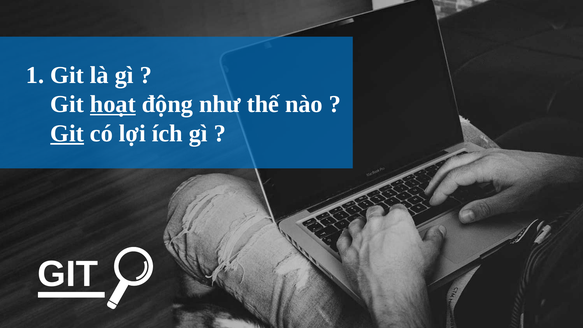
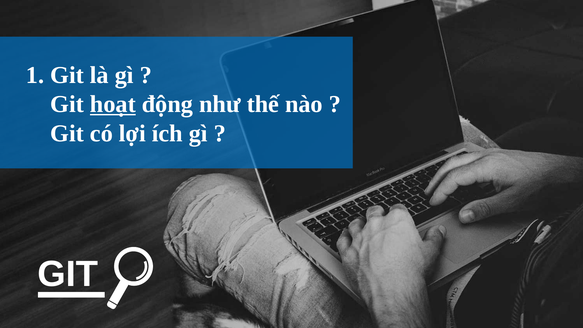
Git underline: present -> none (67, 133)
